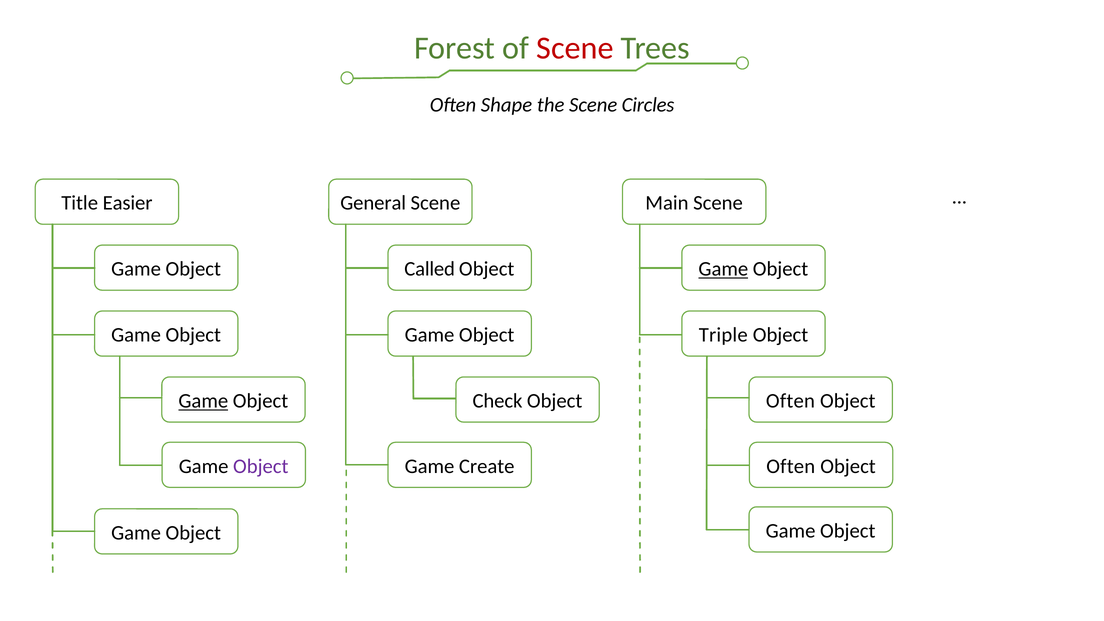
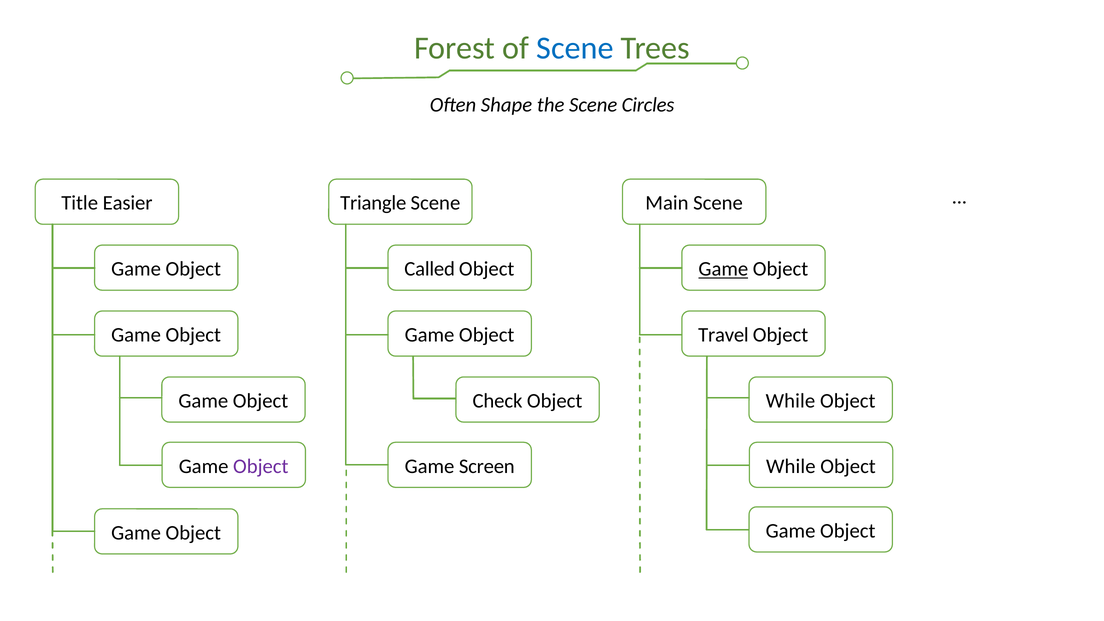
Scene colour: red -> blue (575, 48)
General: General -> Triangle (373, 203)
Triple: Triple -> Travel (723, 335)
Game underline: present -> none (203, 401)
Often: Often -> While (790, 401)
Create: Create -> Screen (487, 466)
Often: Often -> While (791, 466)
